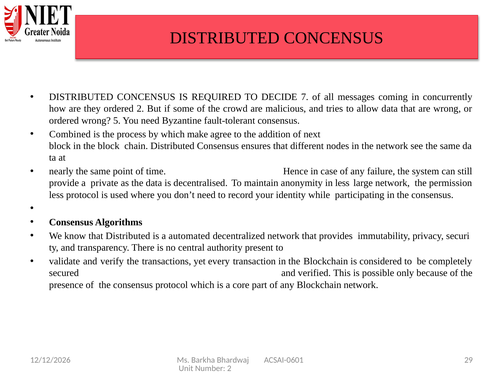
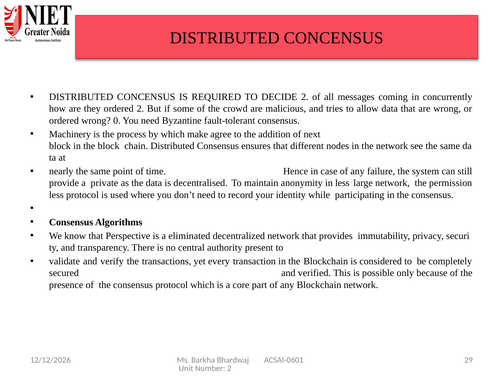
DECIDE 7: 7 -> 2 (305, 97)
5: 5 -> 0 (117, 121)
Combined: Combined -> Machinery (70, 134)
that Distributed: Distributed -> Perspective (128, 236)
automated: automated -> eliminated (189, 236)
